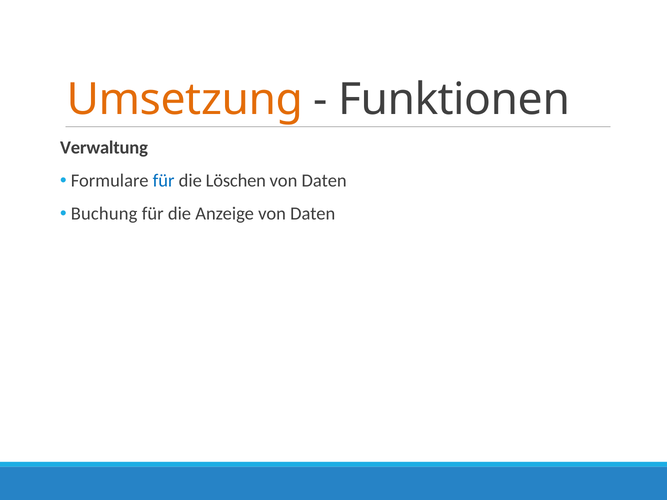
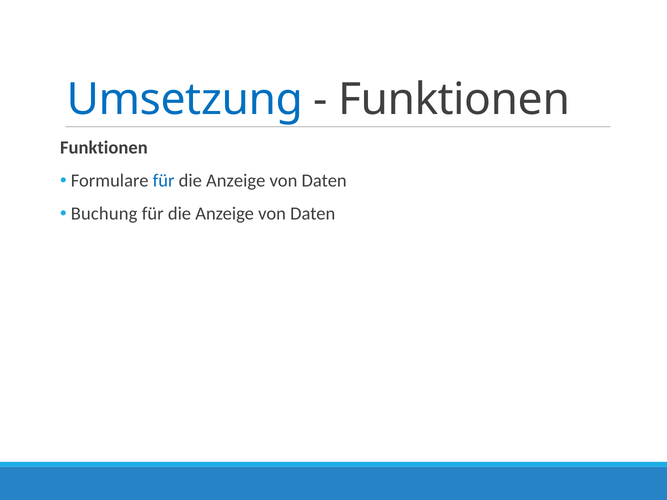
Umsetzung colour: orange -> blue (185, 100)
Verwaltung: Verwaltung -> Funktionen (104, 148)
Löschen: Löschen -> Anzeige (236, 181)
